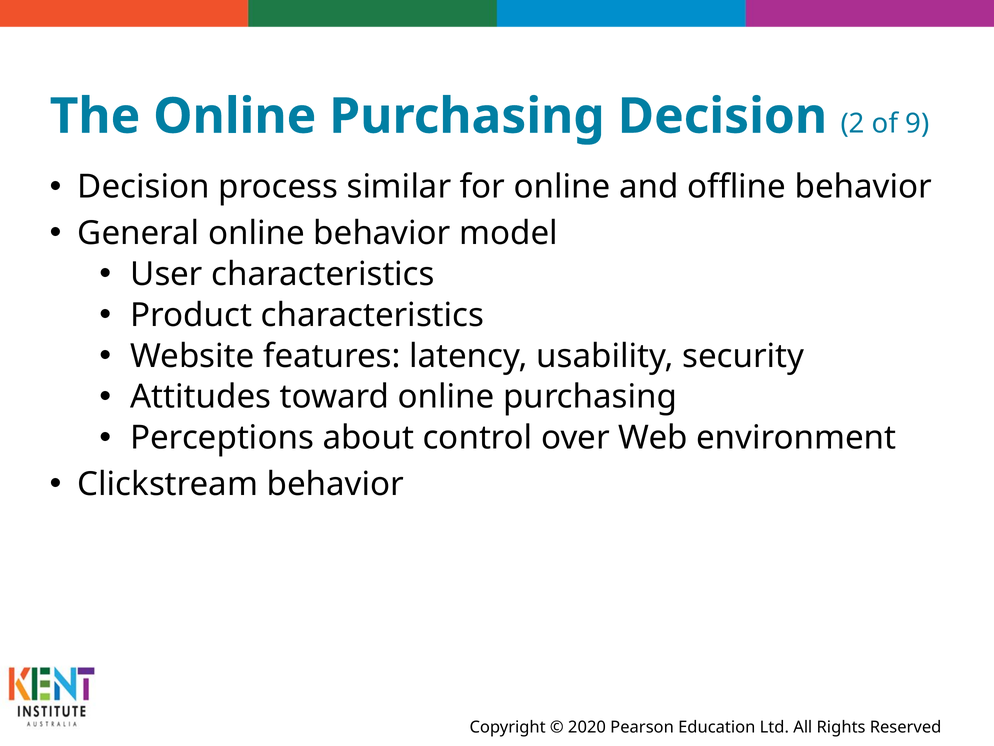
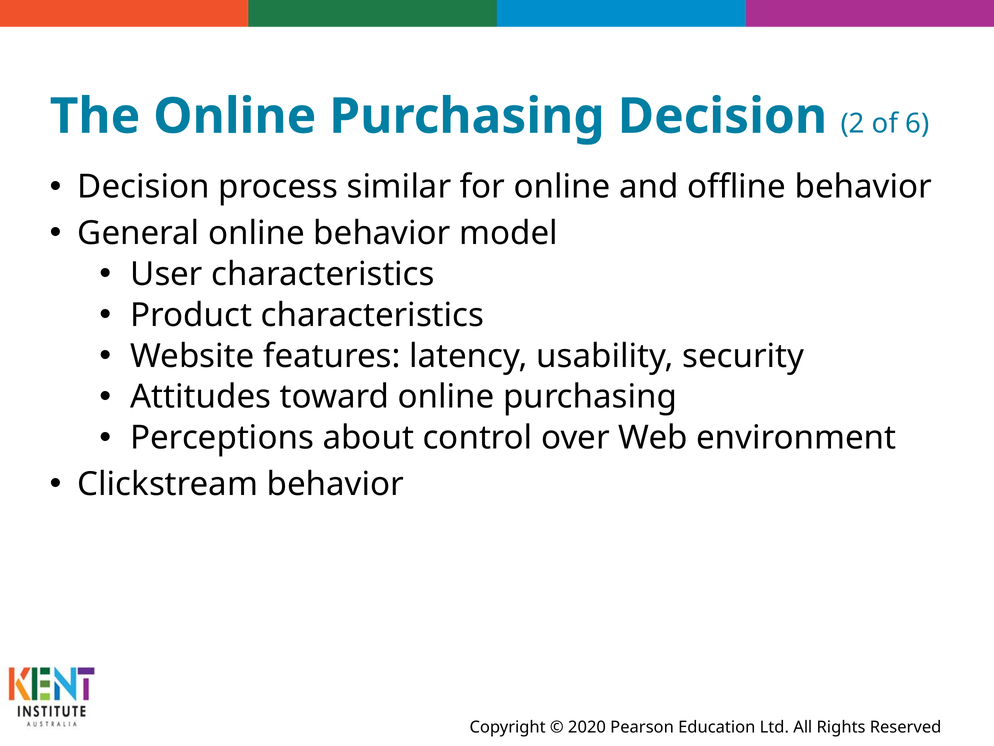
9: 9 -> 6 (917, 124)
